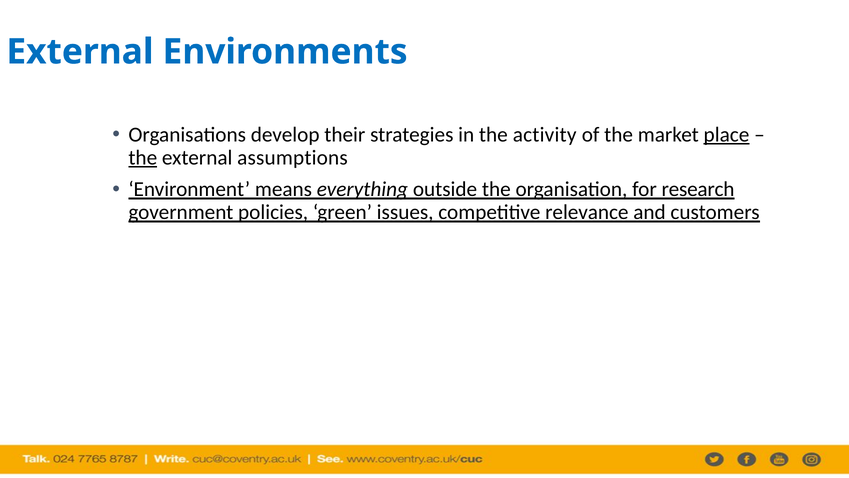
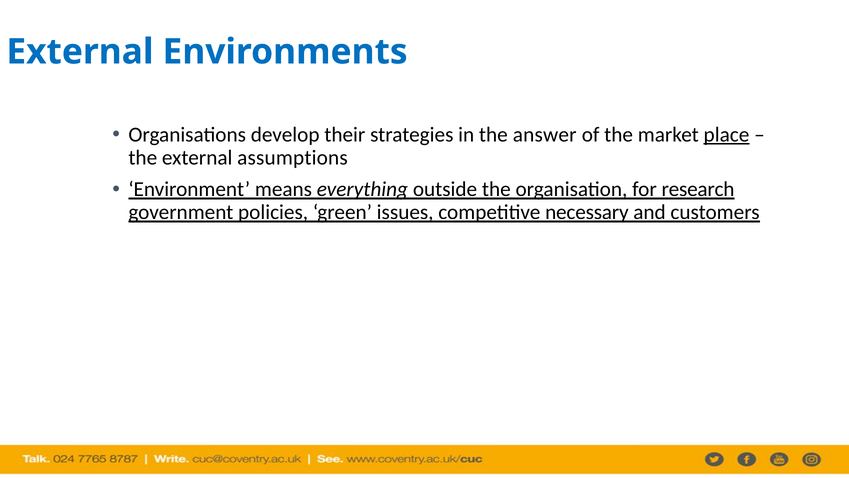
activity: activity -> answer (545, 135)
the underline: present -> none (143, 157)
relevance: relevance -> necessary (587, 212)
